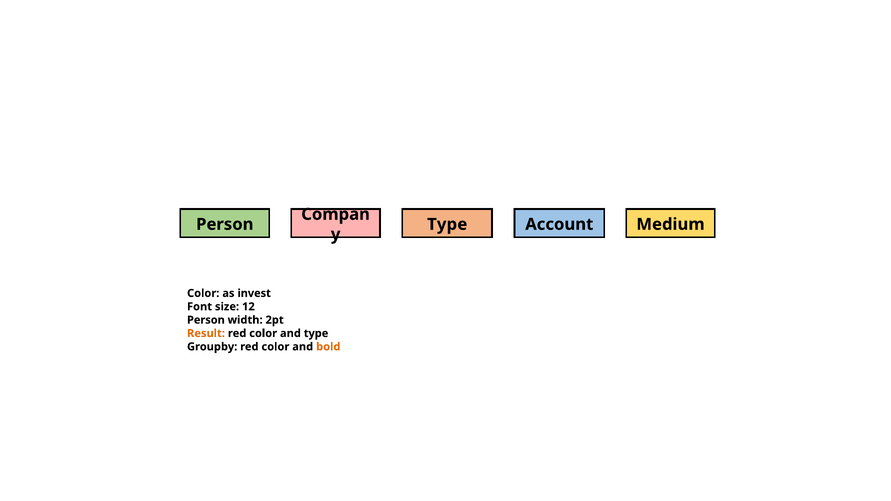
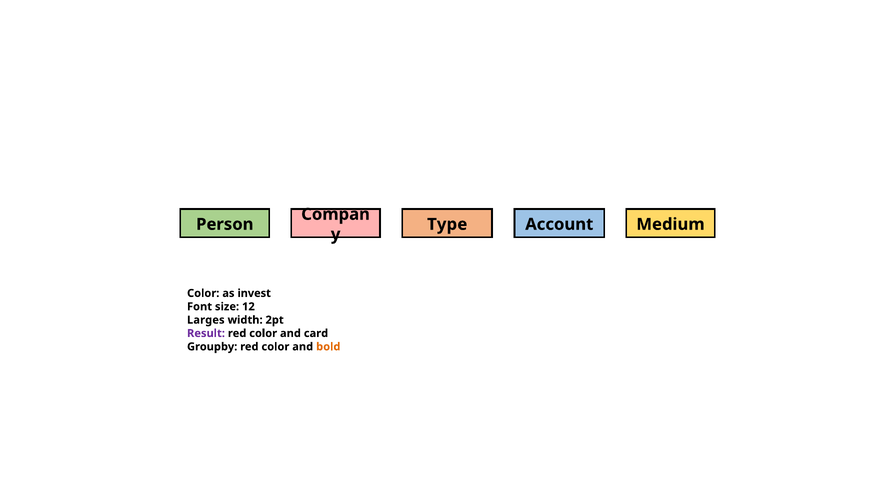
Person: Person -> Larges (206, 320)
Result colour: orange -> purple (206, 333)
and type: type -> card (316, 333)
